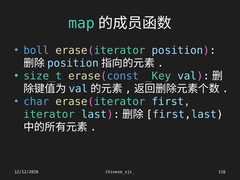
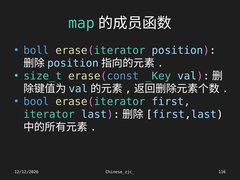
char: char -> bool (36, 102)
